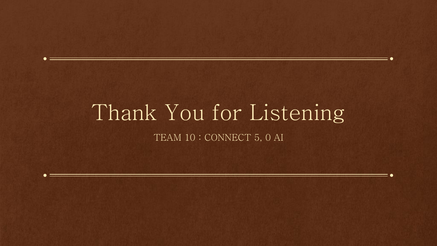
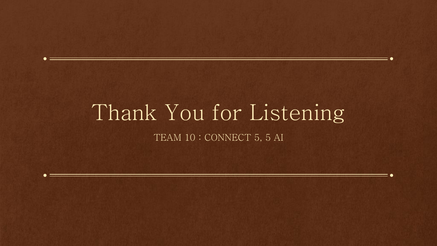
5 0: 0 -> 5 (268, 138)
